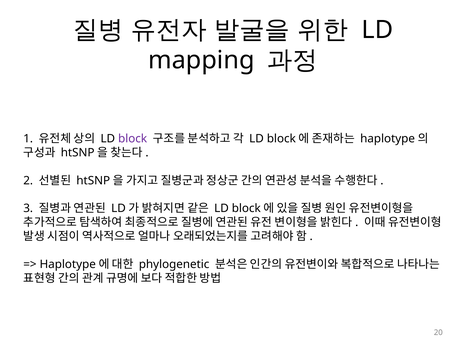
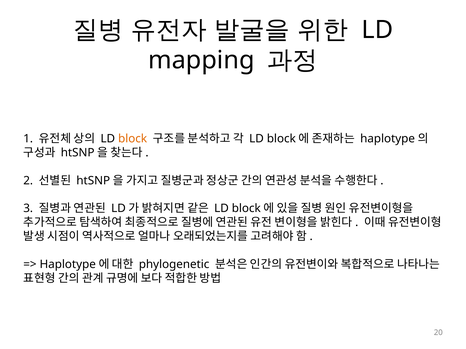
block colour: purple -> orange (133, 139)
